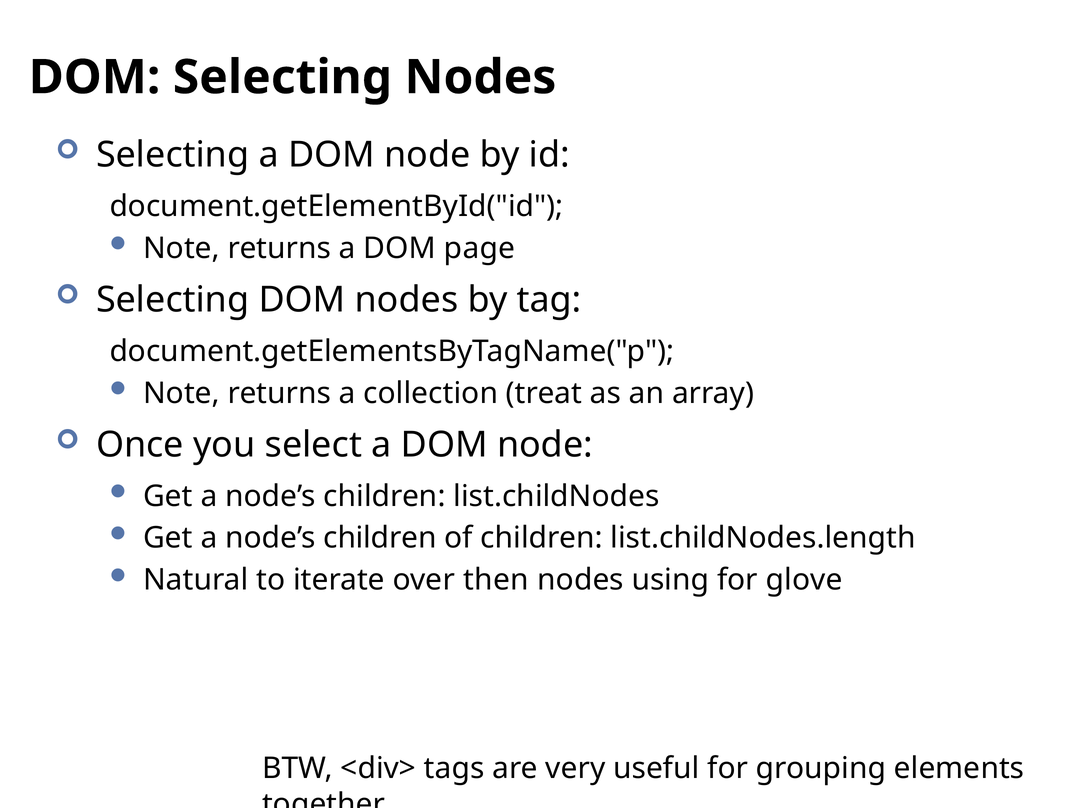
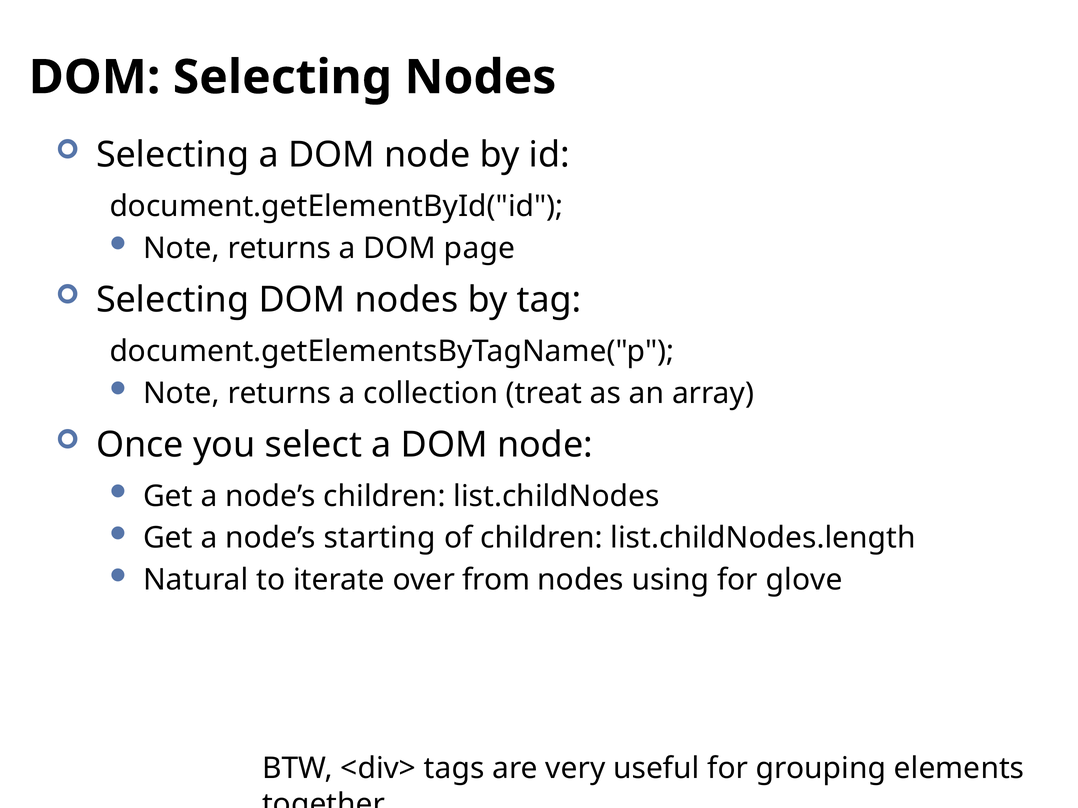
children: children -> starting (380, 538)
then: then -> from (496, 580)
